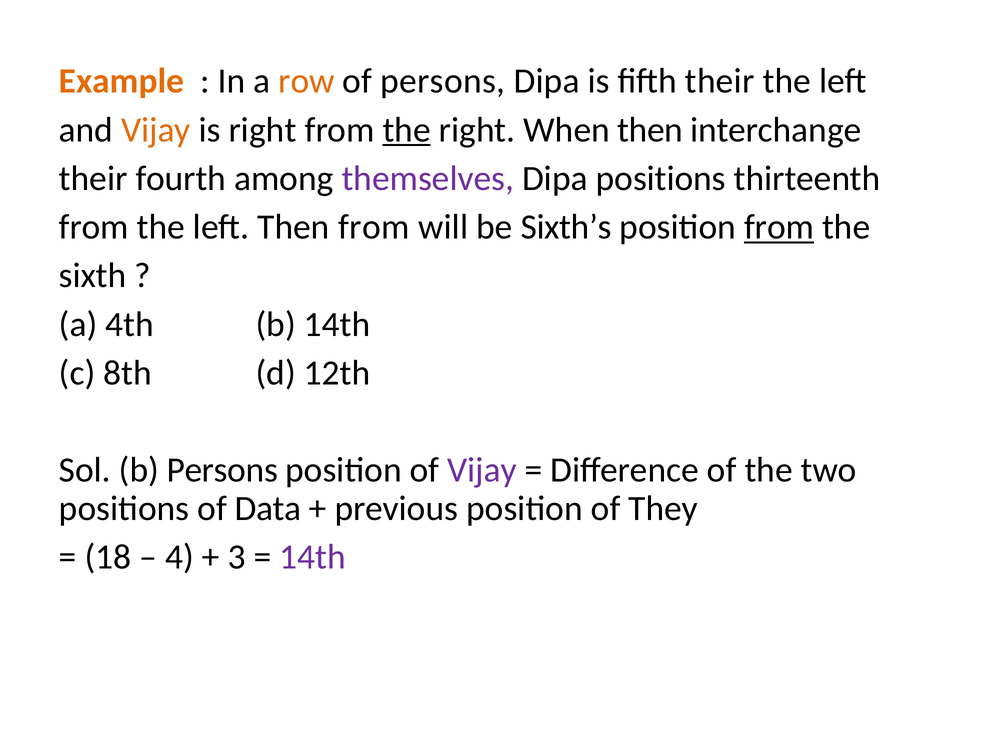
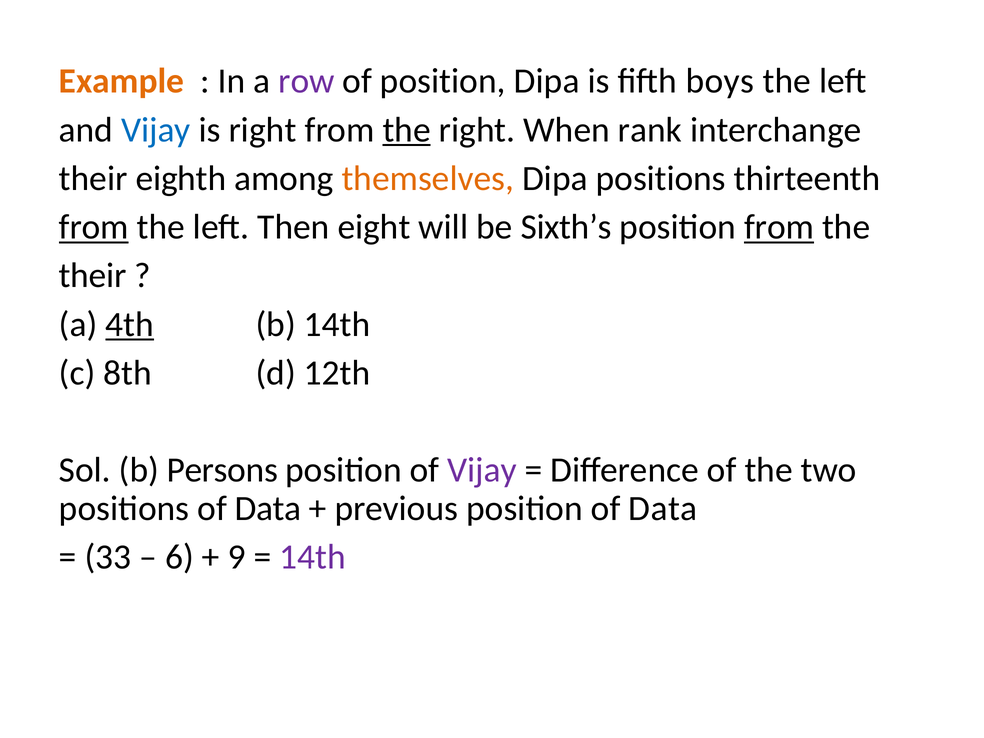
row colour: orange -> purple (306, 81)
of persons: persons -> position (443, 81)
fifth their: their -> boys (720, 81)
Vijay colour: orange -> blue (156, 130)
When then: then -> rank (650, 130)
fourth: fourth -> eighth (181, 178)
themselves colour: purple -> orange (428, 178)
from underline: none -> present (94, 227)
Then from: from -> eight (374, 227)
sixth: sixth -> their (93, 276)
4th underline: none -> present (130, 324)
position of They: They -> Data (663, 509)
18: 18 -> 33 (108, 557)
4: 4 -> 6 (180, 557)
3: 3 -> 9 (237, 557)
